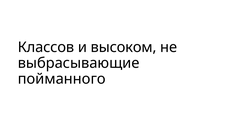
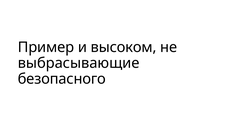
Классов: Классов -> Пример (46, 47)
пойманного: пойманного -> безопасного (62, 79)
